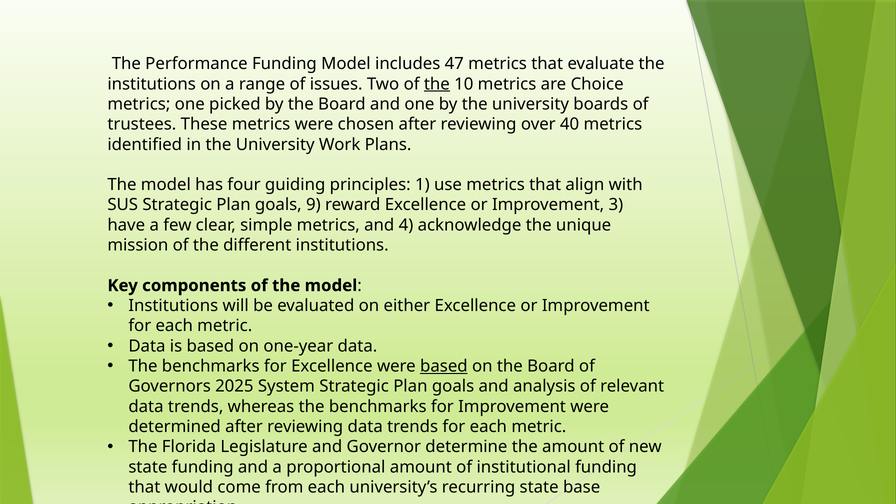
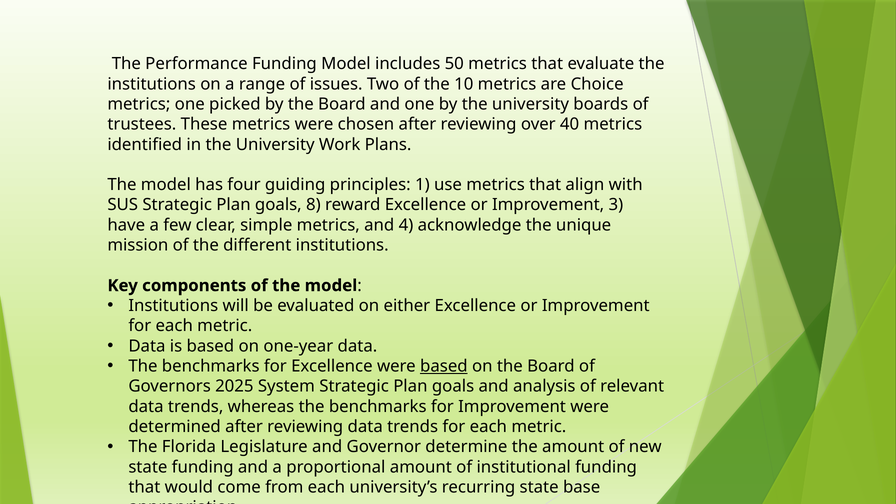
47: 47 -> 50 (454, 64)
the underline: present -> none (437, 84)
9: 9 -> 8 (313, 205)
